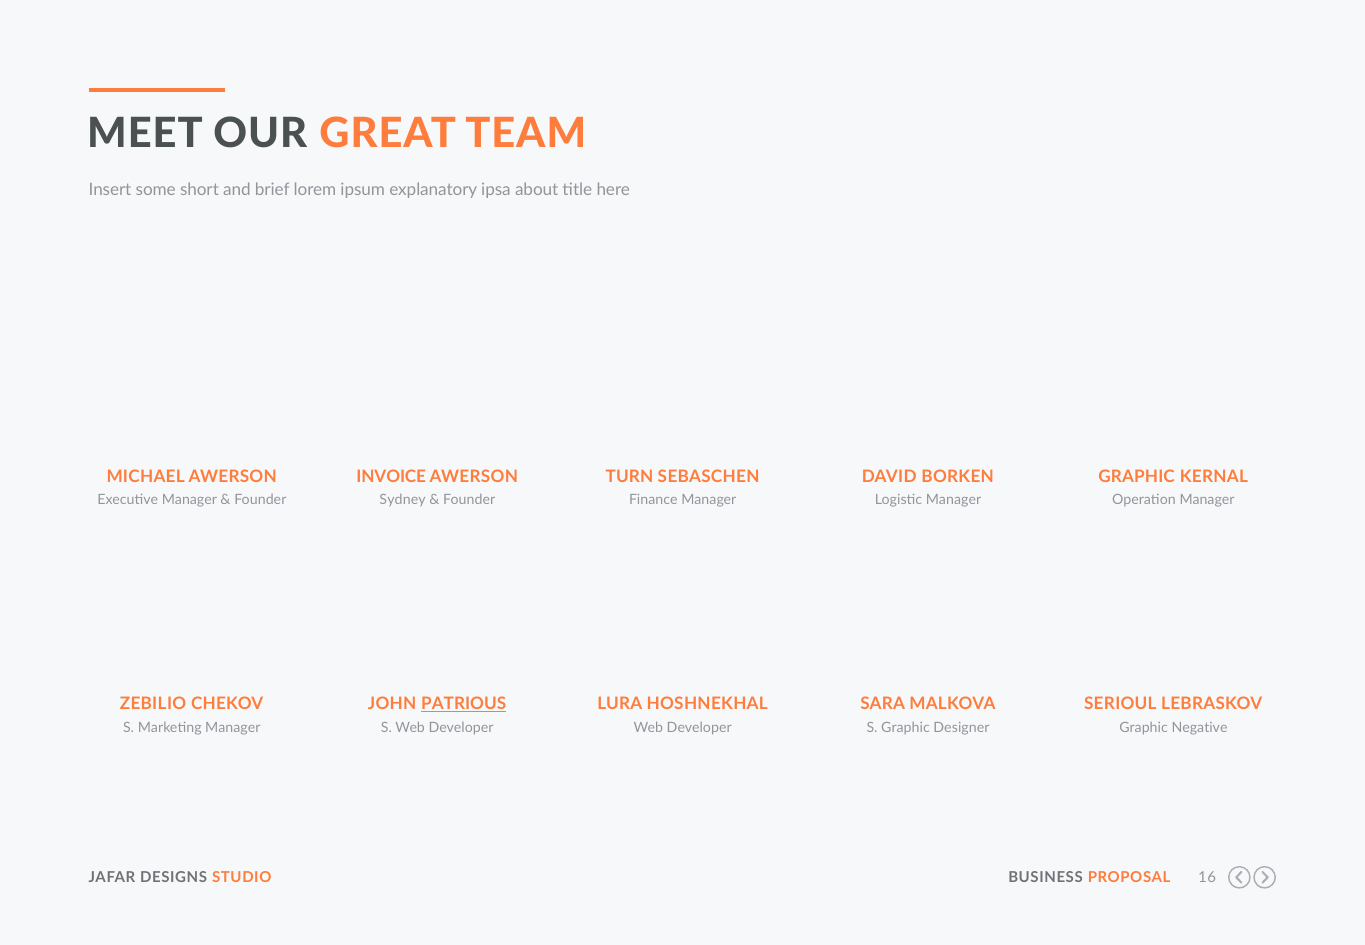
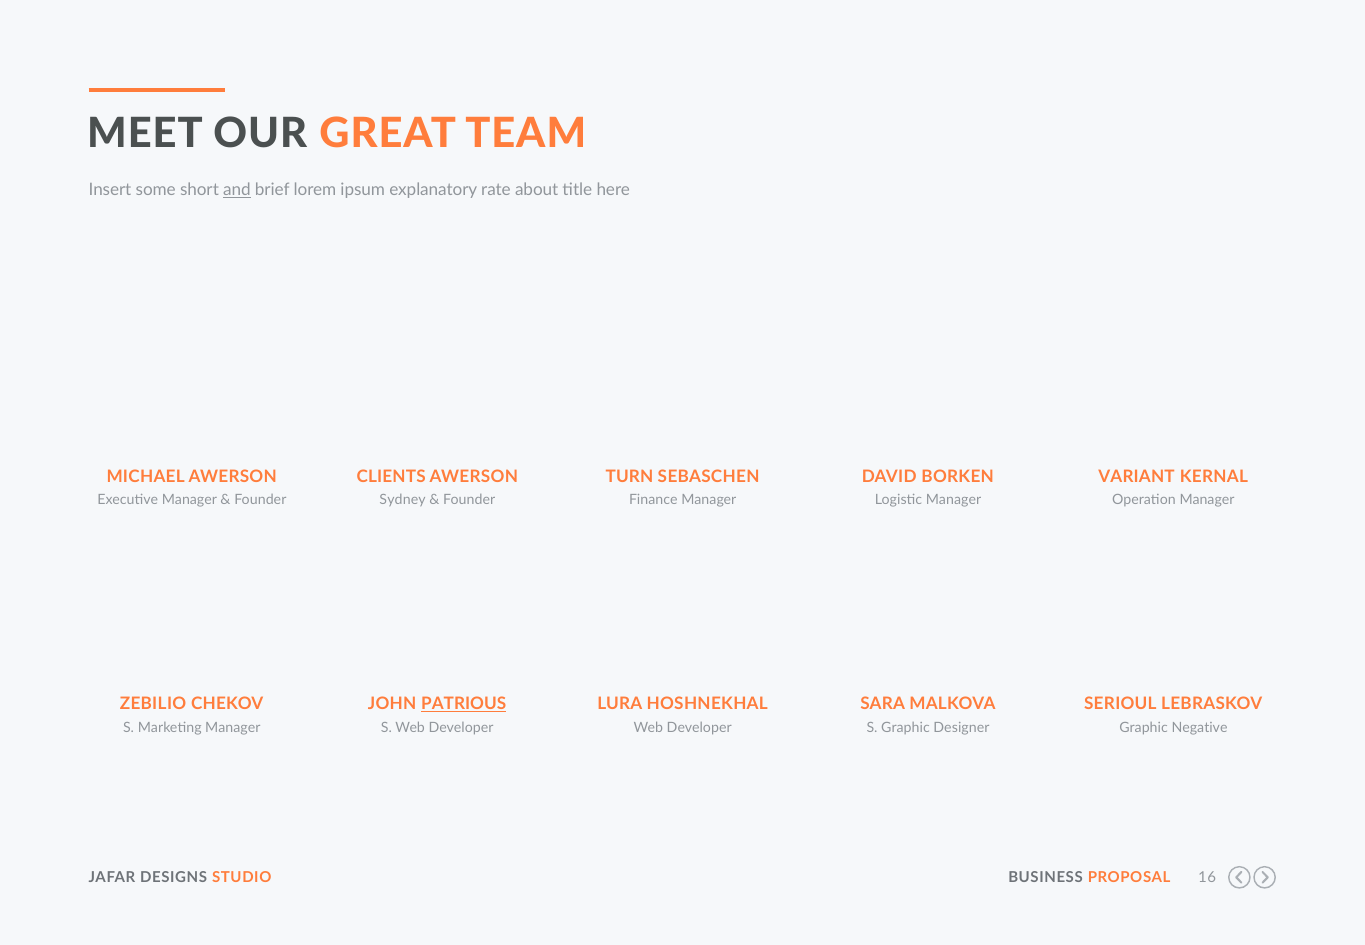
and underline: none -> present (237, 190)
ipsa: ipsa -> rate (496, 190)
INVOICE: INVOICE -> CLIENTS (391, 477)
GRAPHIC: GRAPHIC -> VARIANT (1137, 477)
